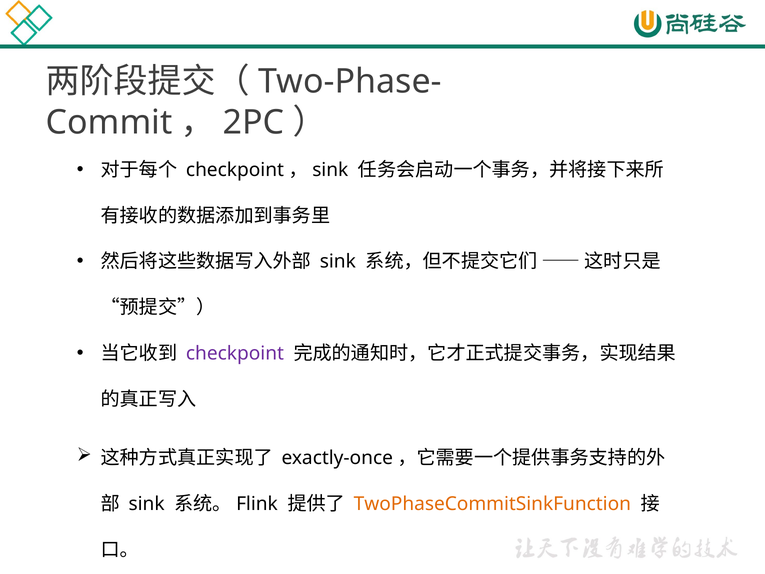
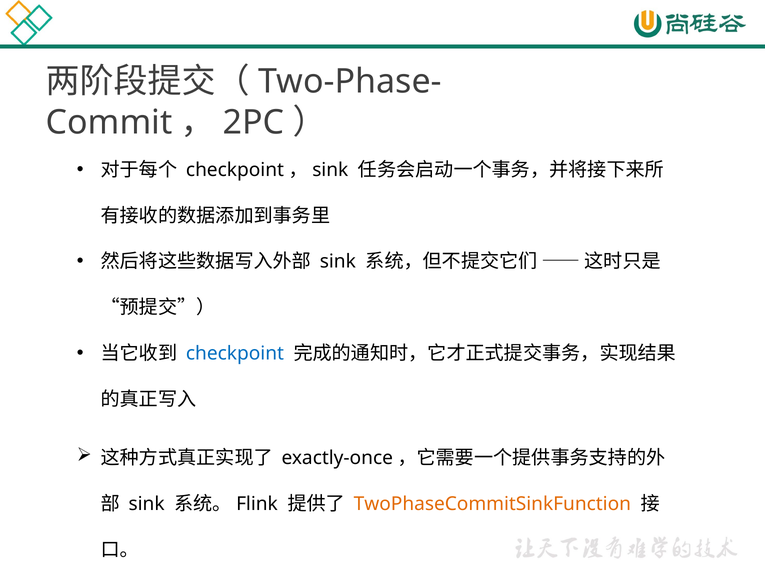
checkpoint colour: purple -> blue (235, 353)
